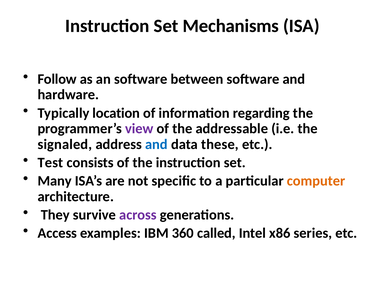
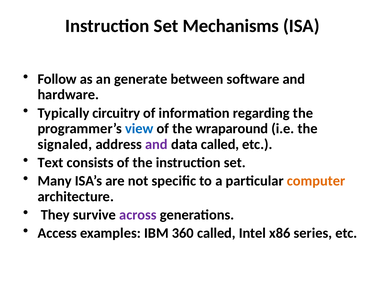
an software: software -> generate (141, 79)
location: location -> circuitry (116, 113)
view colour: purple -> blue (139, 129)
addressable: addressable -> wraparound (232, 129)
and colour: blue -> purple (156, 144)
data these: these -> called (220, 144)
Test: Test -> Text (50, 162)
